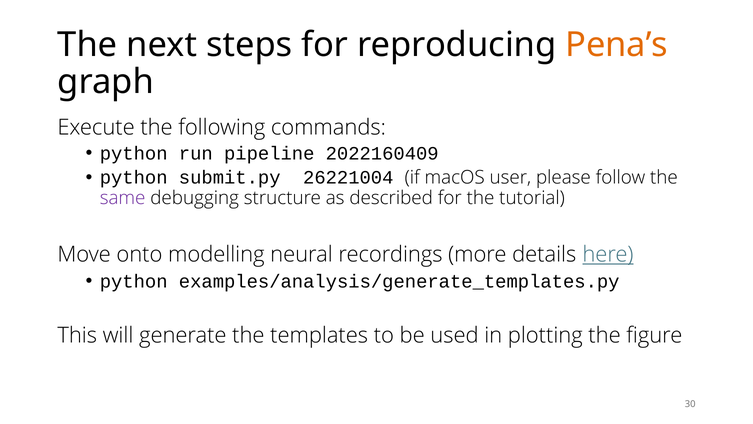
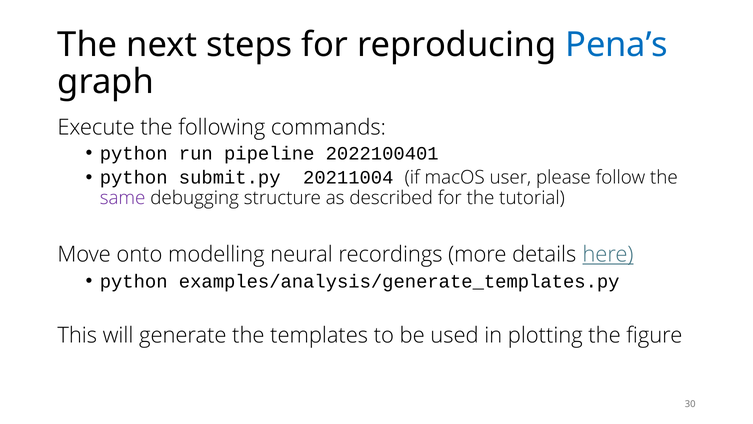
Pena’s colour: orange -> blue (617, 45)
2022160409: 2022160409 -> 2022100401 (382, 153)
26221004: 26221004 -> 20211004 (348, 178)
